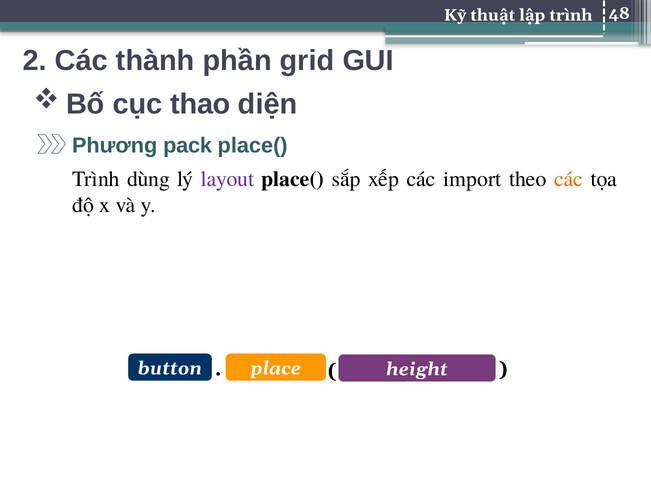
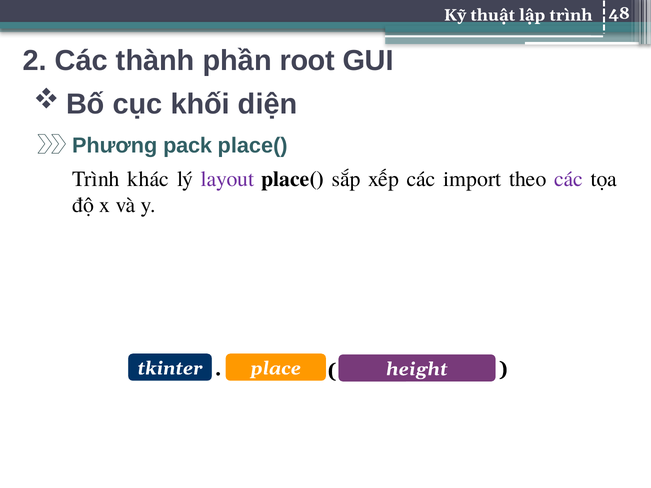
grid: grid -> root (307, 61)
thao: thao -> khối (200, 104)
dùng: dùng -> khác (148, 179)
các colour: orange -> purple (569, 179)
button: button -> tkinter (170, 369)
